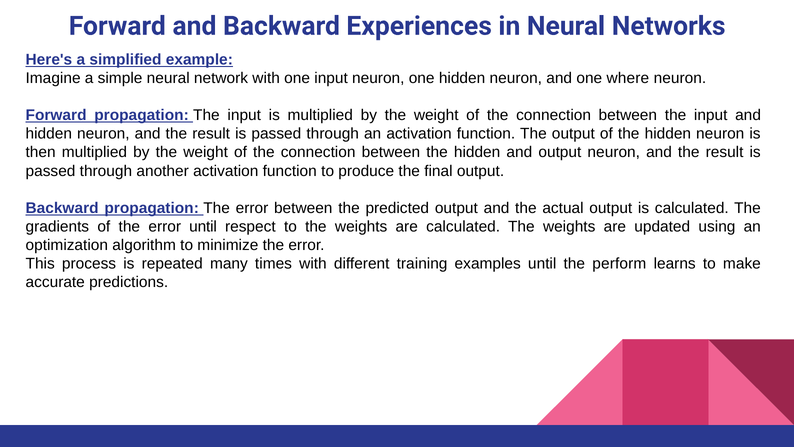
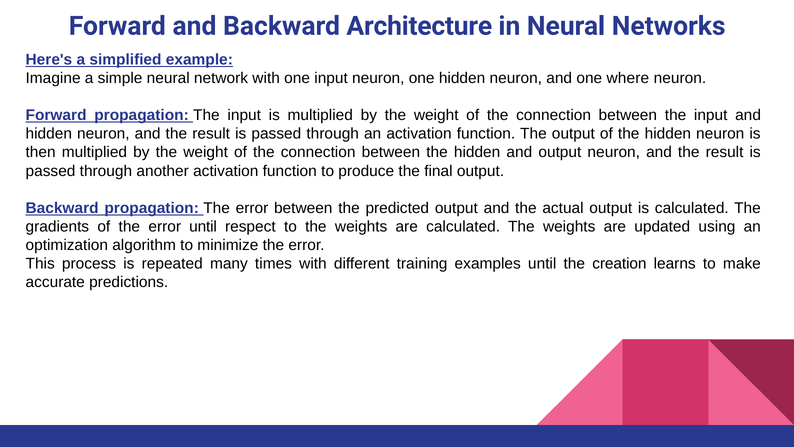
Experiences: Experiences -> Architecture (419, 26)
perform: perform -> creation (619, 263)
